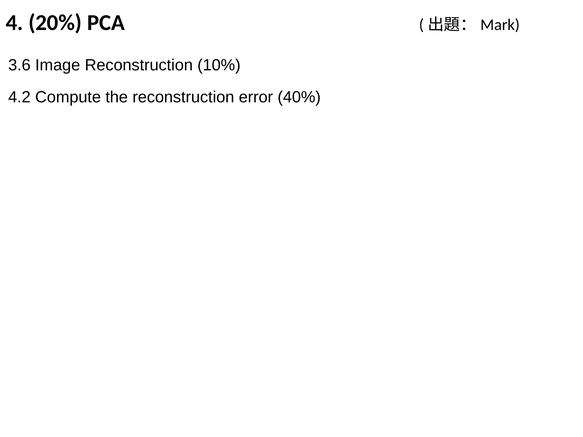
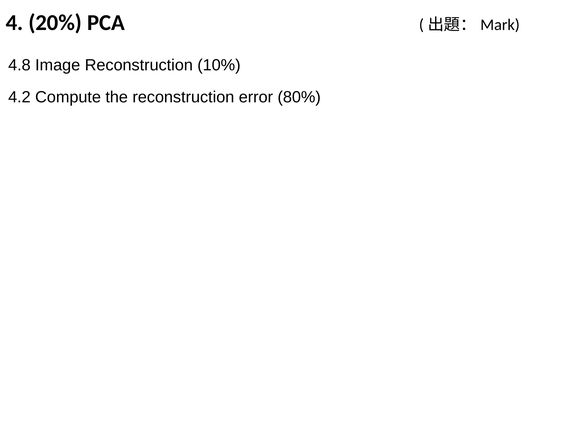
3.6: 3.6 -> 4.8 (19, 65)
40%: 40% -> 80% (299, 97)
